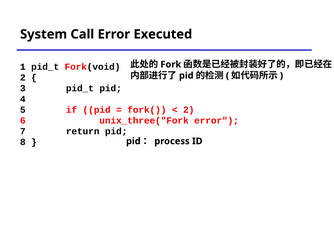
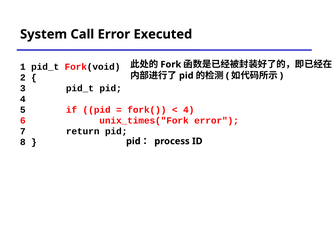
2: 2 -> 4 (189, 110)
unix_three("Fork: unix_three("Fork -> unix_times("Fork (144, 121)
